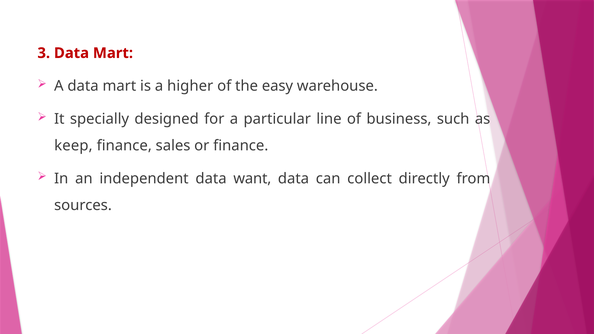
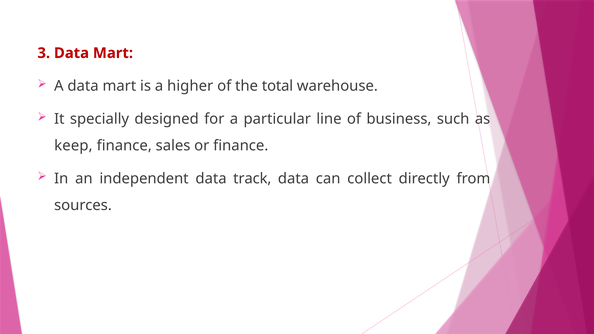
easy: easy -> total (278, 86)
want: want -> track (252, 179)
